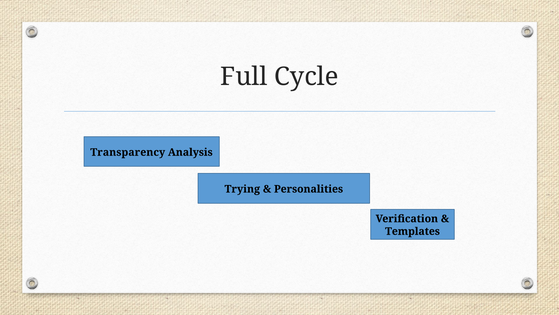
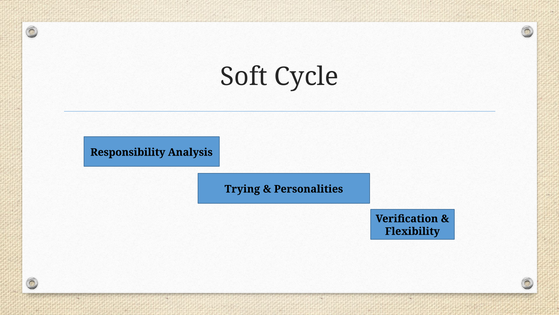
Full: Full -> Soft (244, 77)
Transparency: Transparency -> Responsibility (128, 152)
Templates: Templates -> Flexibility (412, 231)
